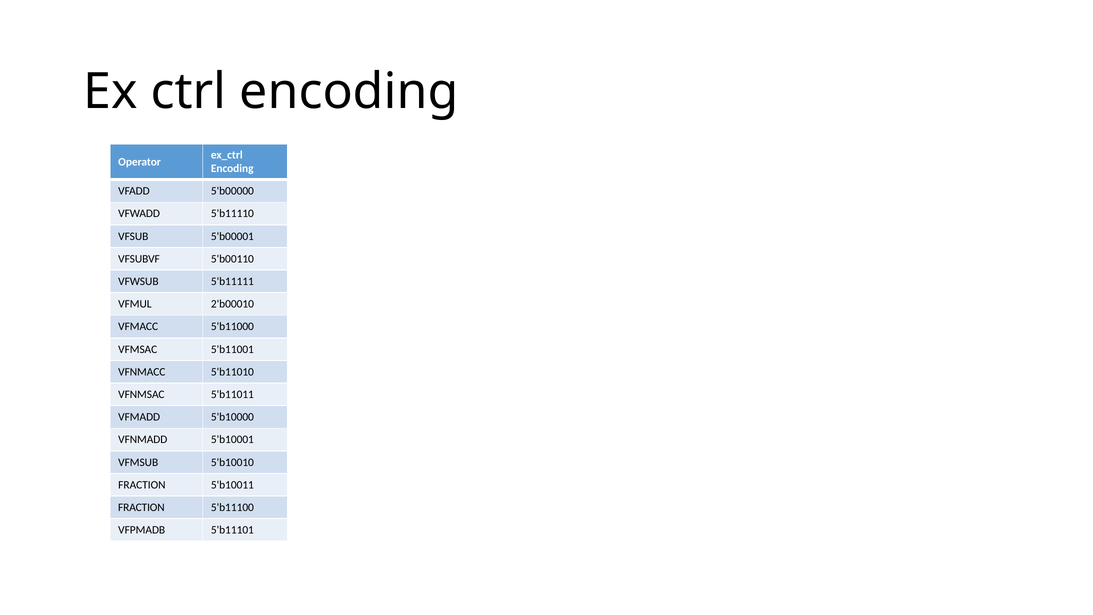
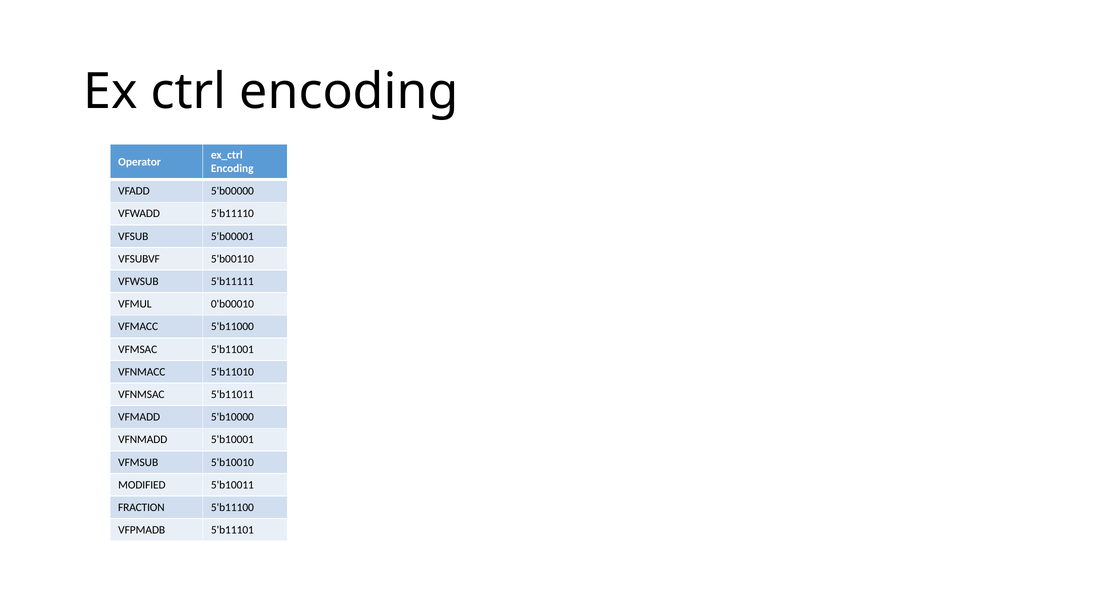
2'b00010: 2'b00010 -> 0'b00010 (232, 304)
FRACTION: FRACTION -> MODIFIED (142, 485)
